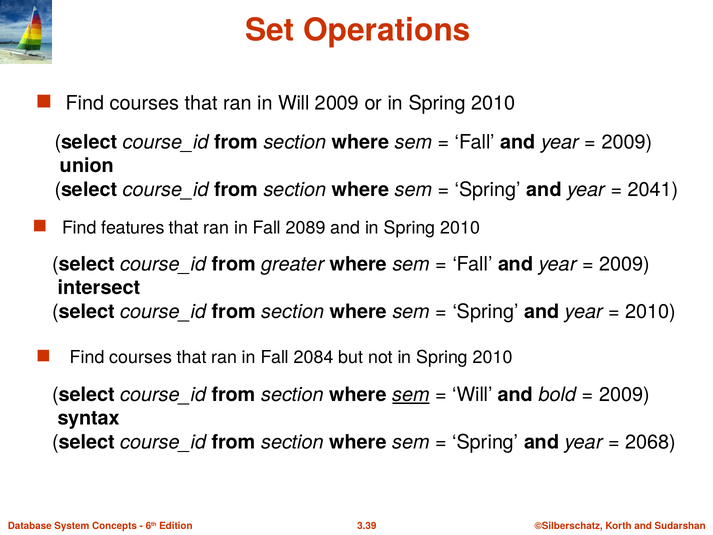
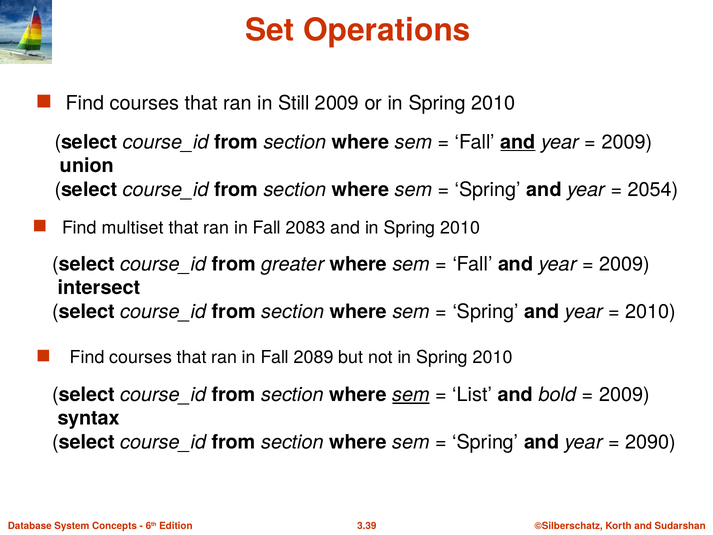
in Will: Will -> Still (294, 103)
and underline: none -> present (518, 142)
2041: 2041 -> 2054 (653, 189)
features: features -> multiset (133, 228)
2089: 2089 -> 2083 (306, 228)
2084: 2084 -> 2089 (314, 357)
Will: Will -> List (472, 394)
2068: 2068 -> 2090 (651, 442)
